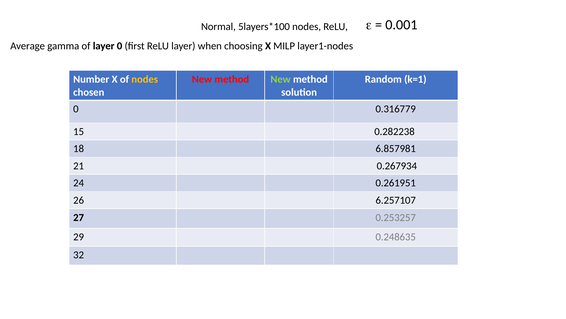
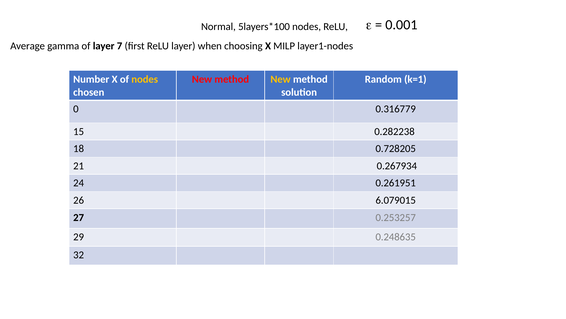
layer 0: 0 -> 7 (120, 46)
New colour: light green -> yellow (281, 79)
6.857981: 6.857981 -> 0.728205 (396, 148)
6.257107: 6.257107 -> 6.079015 (396, 200)
